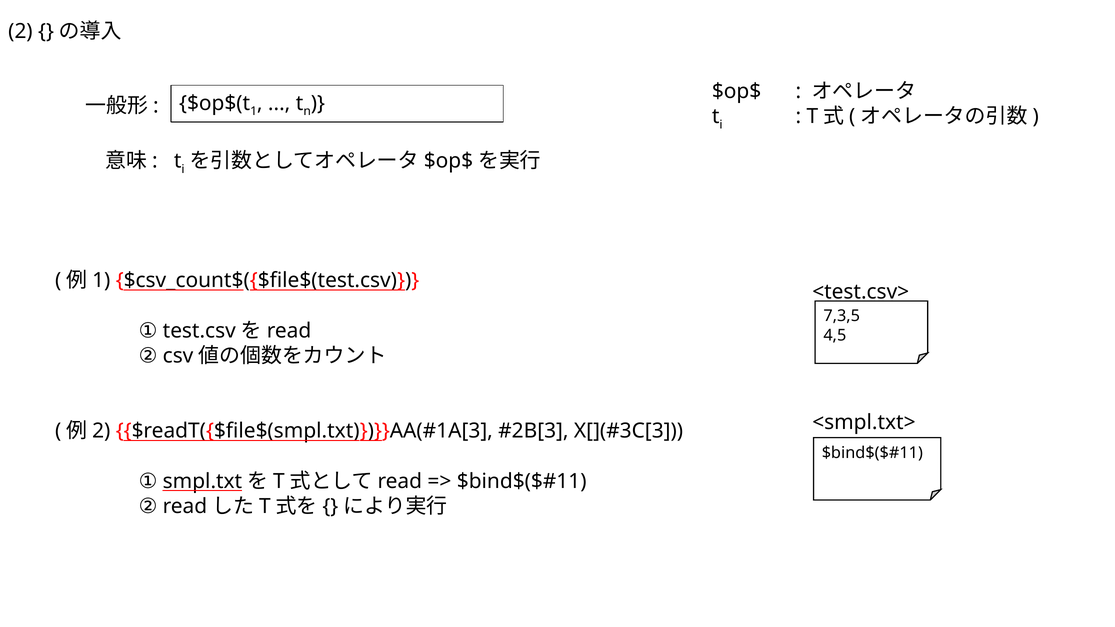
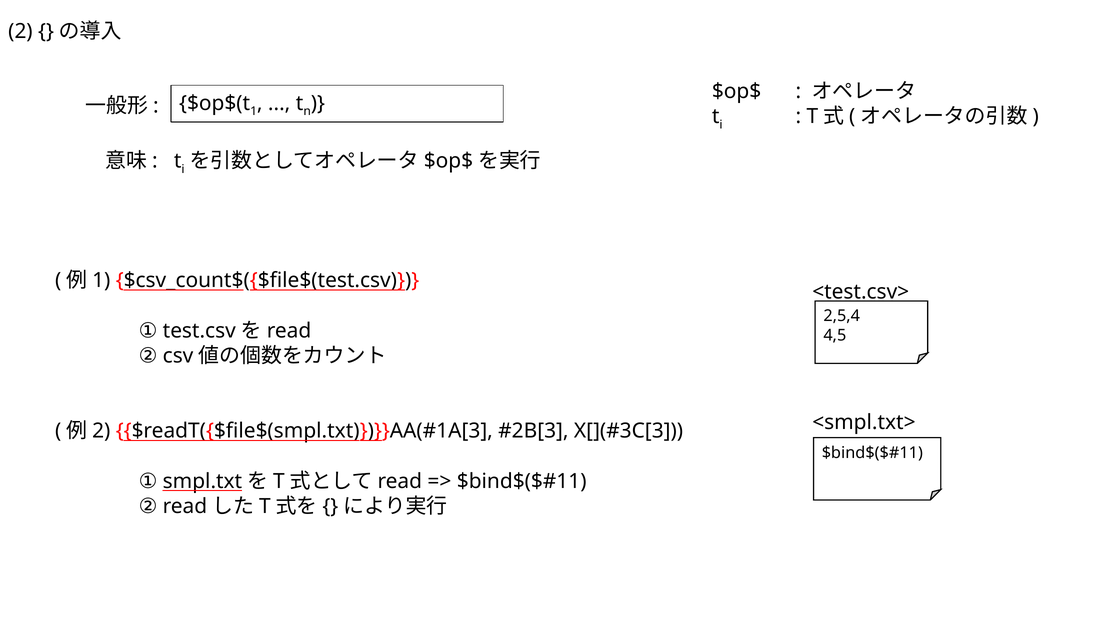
7,3,5: 7,3,5 -> 2,5,4 (842, 316)
